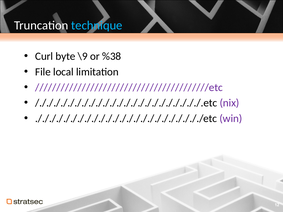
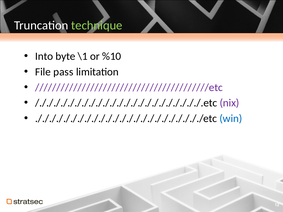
technique colour: light blue -> light green (97, 25)
Curl: Curl -> Into (44, 56)
\9: \9 -> \1 (83, 56)
%38: %38 -> %10 (112, 56)
local: local -> pass (63, 72)
win colour: purple -> blue (231, 119)
